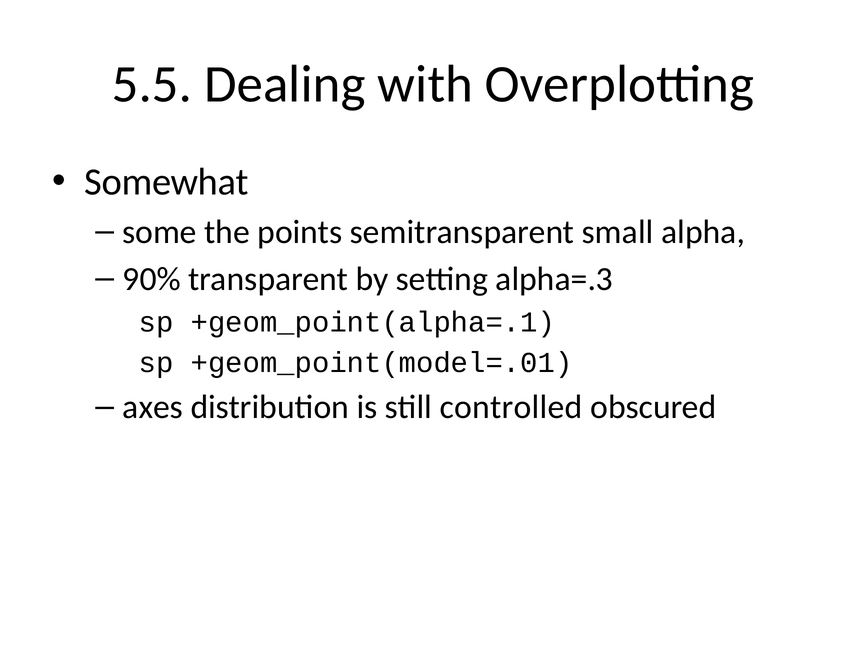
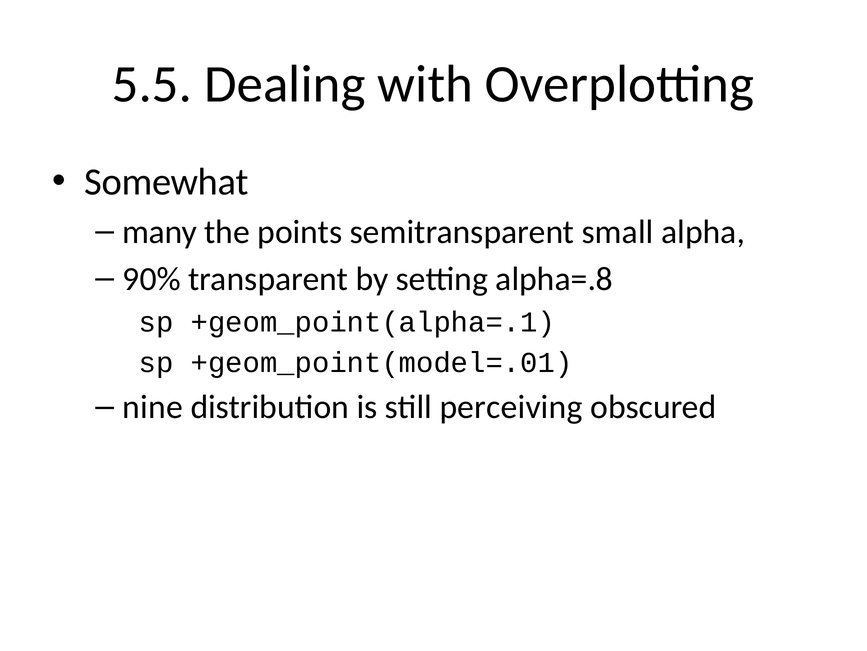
some: some -> many (160, 232)
alpha=.3: alpha=.3 -> alpha=.8 (554, 279)
axes: axes -> nine (153, 407)
controlled: controlled -> perceiving (511, 407)
